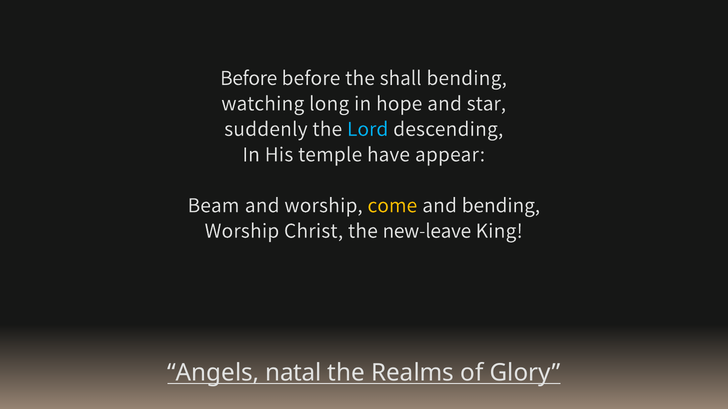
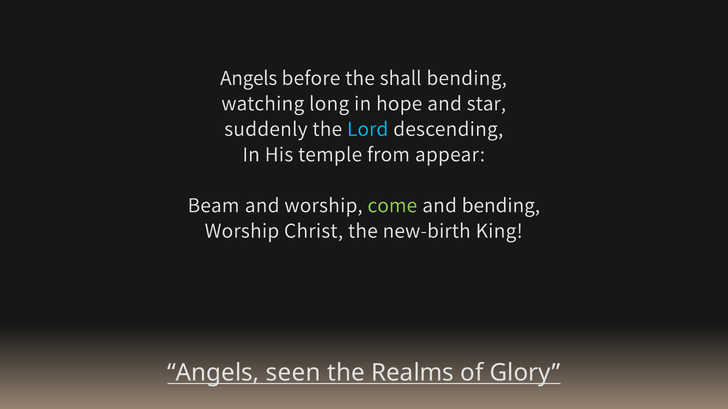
Before: Before -> Angels (249, 78)
have: have -> from (388, 154)
come colour: yellow -> light green (392, 205)
new-leave: new-leave -> new-birth (427, 231)
natal: natal -> seen (293, 373)
